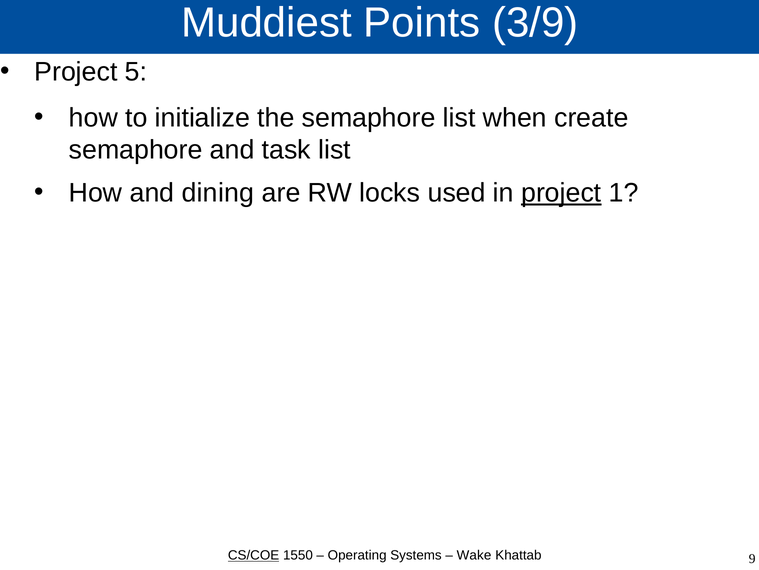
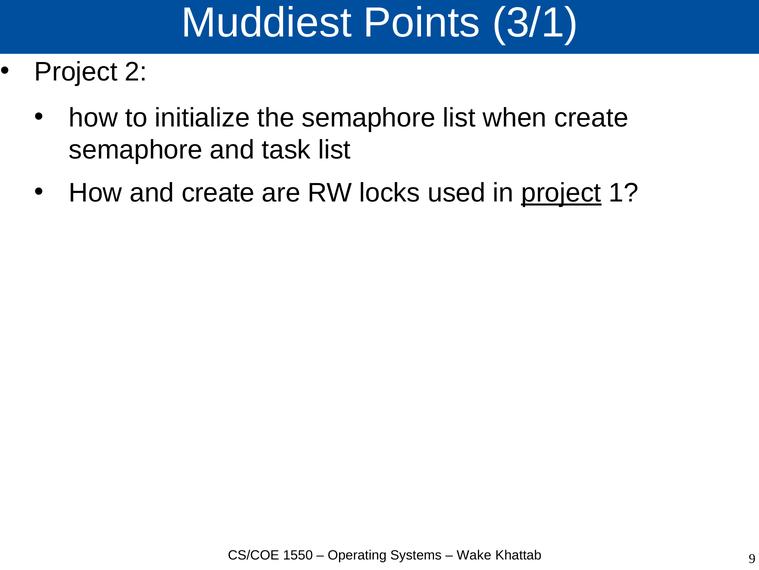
3/9: 3/9 -> 3/1 (535, 23)
5: 5 -> 2 (136, 72)
and dining: dining -> create (218, 193)
CS/COE underline: present -> none (254, 555)
